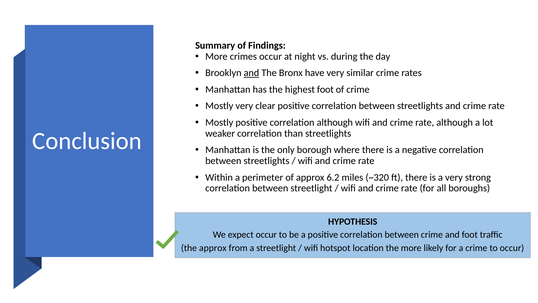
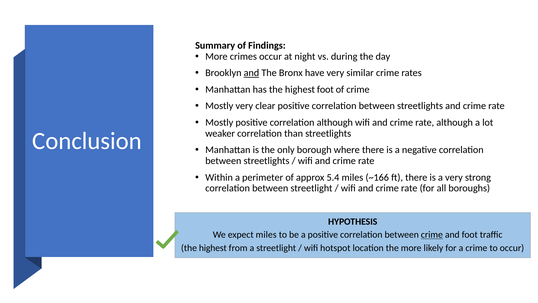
6.2: 6.2 -> 5.4 (333, 177)
~320: ~320 -> ~166 (377, 177)
expect occur: occur -> miles (266, 234)
crime underline: none -> present (432, 234)
approx: approx -> highest (213, 248)
